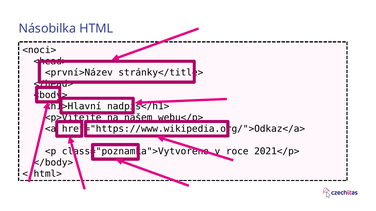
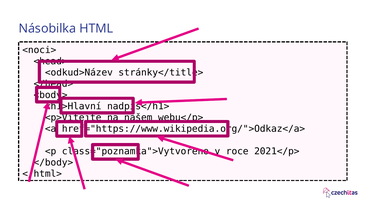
<první>Název: <první>Název -> <odkud>Název (79, 73)
